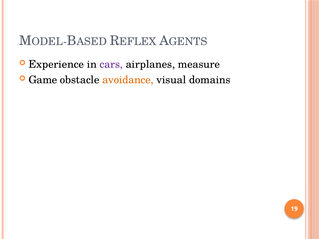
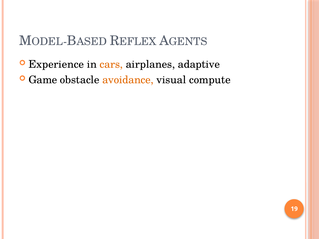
cars colour: purple -> orange (111, 65)
measure: measure -> adaptive (199, 65)
domains: domains -> compute (210, 80)
